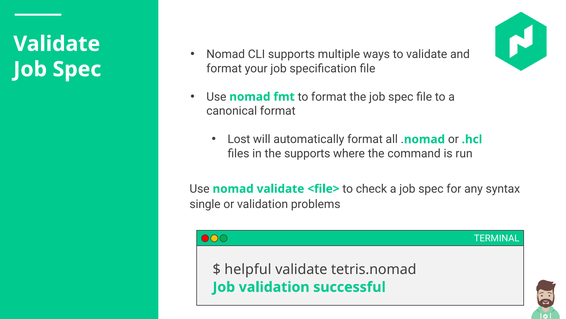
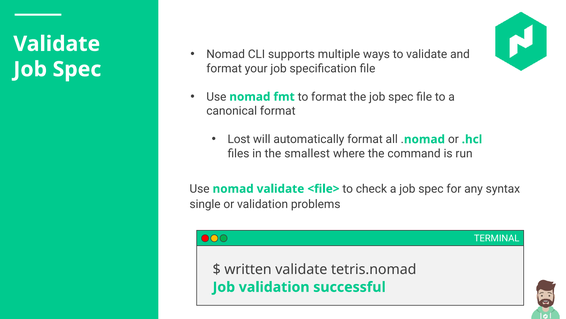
the supports: supports -> smallest (307, 153)
helpful: helpful -> written (248, 269)
